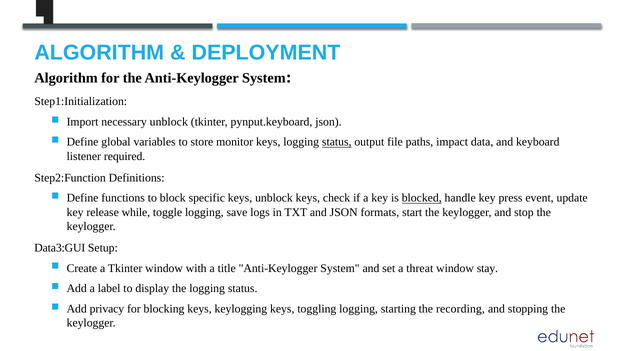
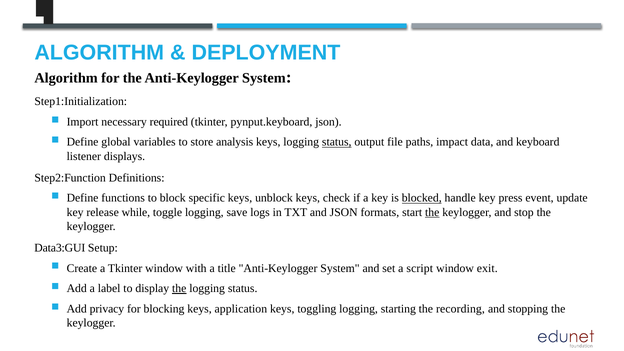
necessary unblock: unblock -> required (169, 122)
monitor: monitor -> analysis (235, 142)
required: required -> displays (125, 156)
the underline: none -> present (432, 212)
threat: threat -> script (420, 268)
stay: stay -> exit (487, 268)
the underline: none -> present (179, 288)
keylogging: keylogging -> application (241, 309)
